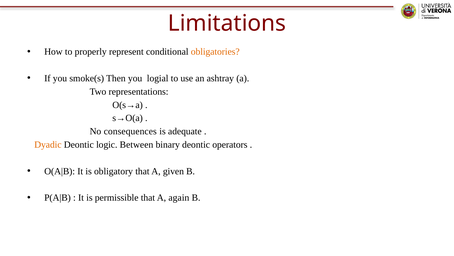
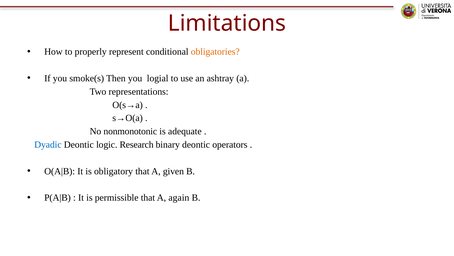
consequences: consequences -> nonmonotonic (130, 131)
Dyadic colour: orange -> blue (48, 144)
Between: Between -> Research (137, 144)
